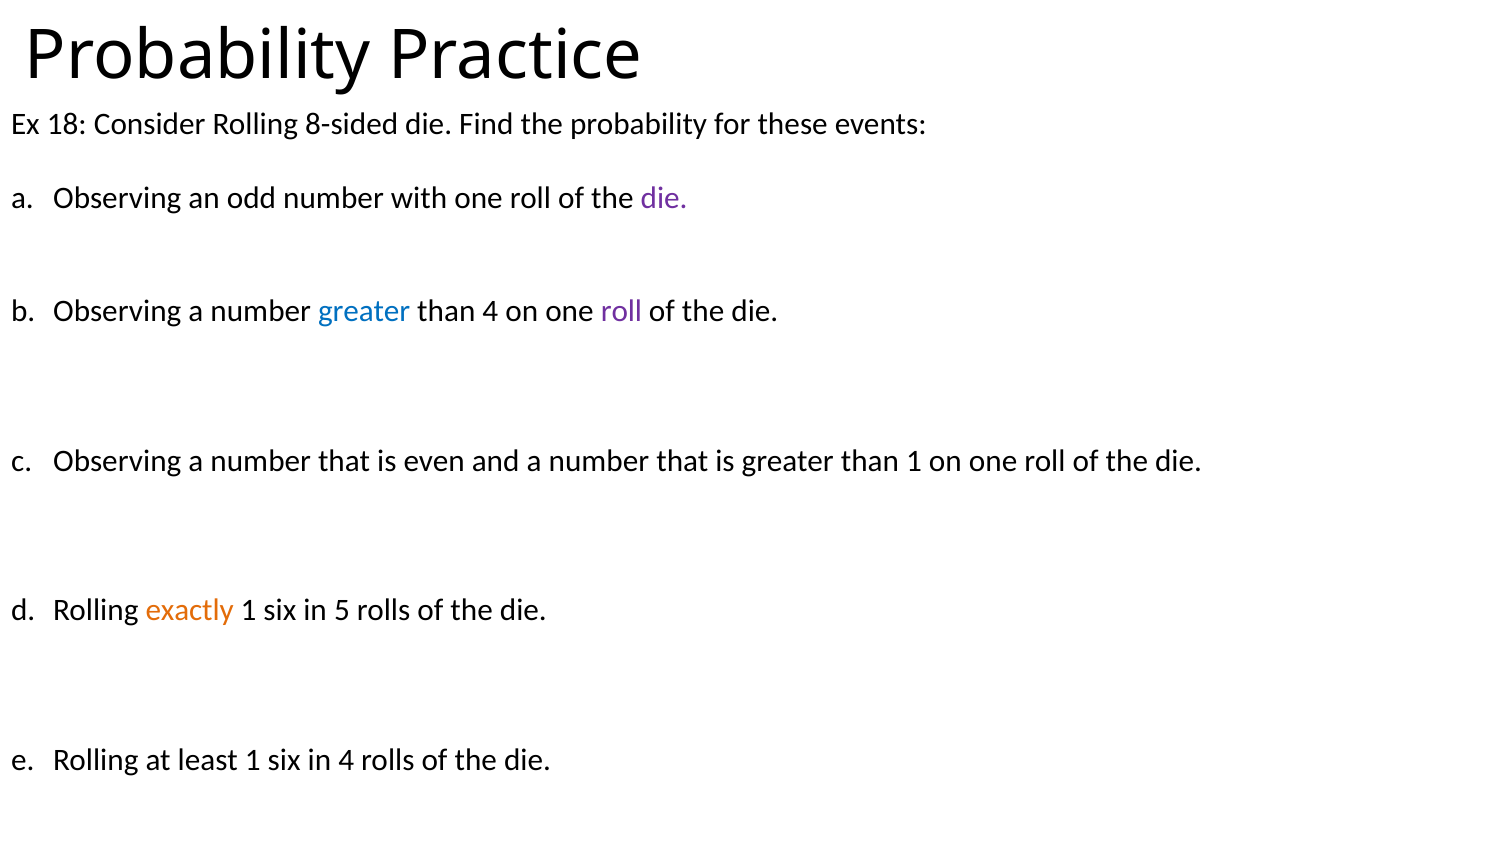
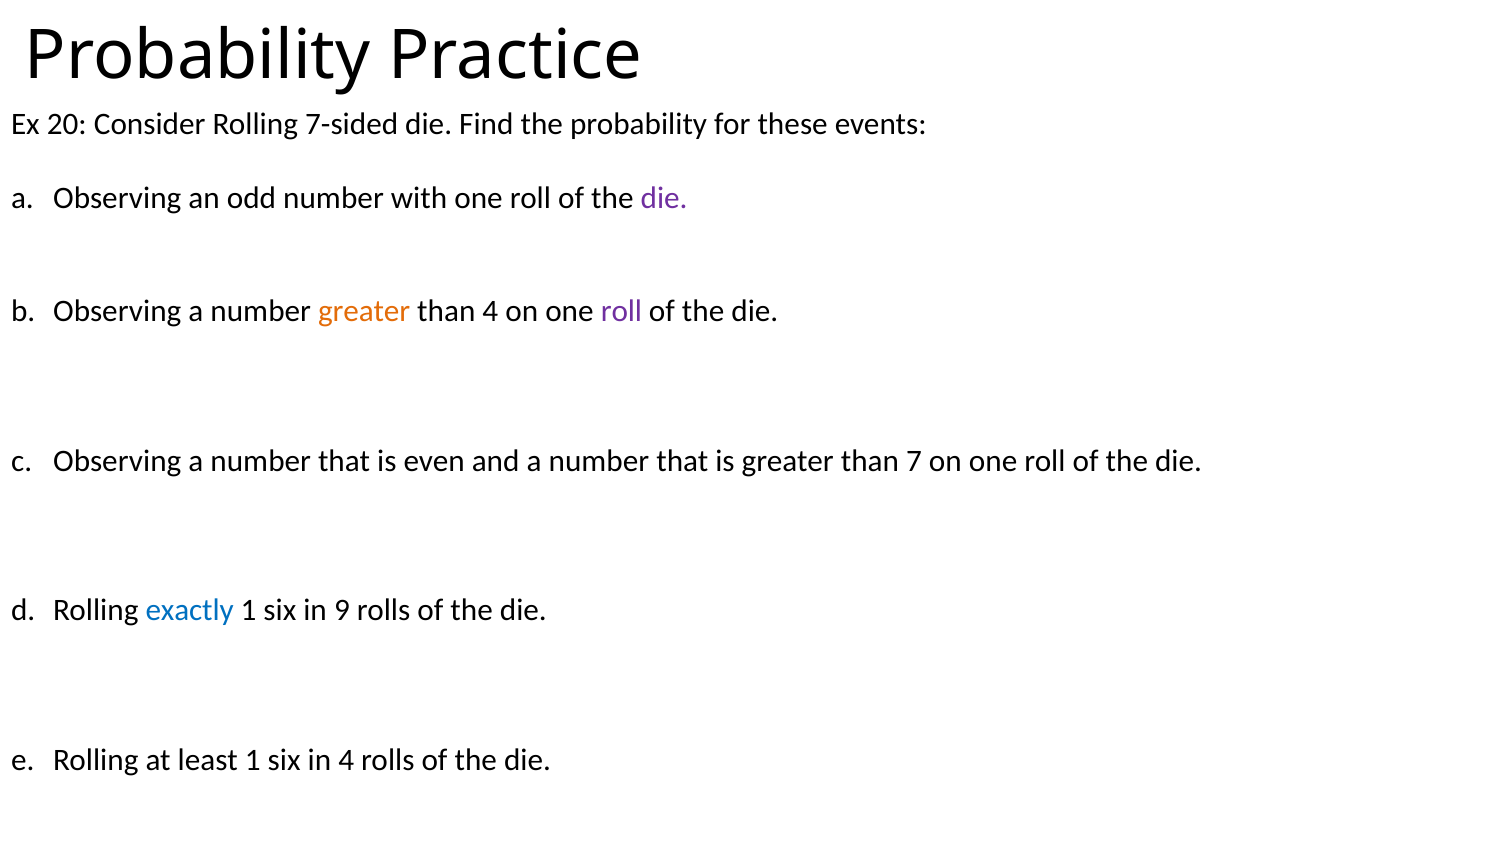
18: 18 -> 20 (67, 124)
8-sided: 8-sided -> 7-sided (352, 124)
greater colour: blue -> orange (364, 311)
than 1: 1 -> 7 (914, 461)
exactly colour: orange -> blue (190, 611)
5: 5 -> 9 (342, 611)
